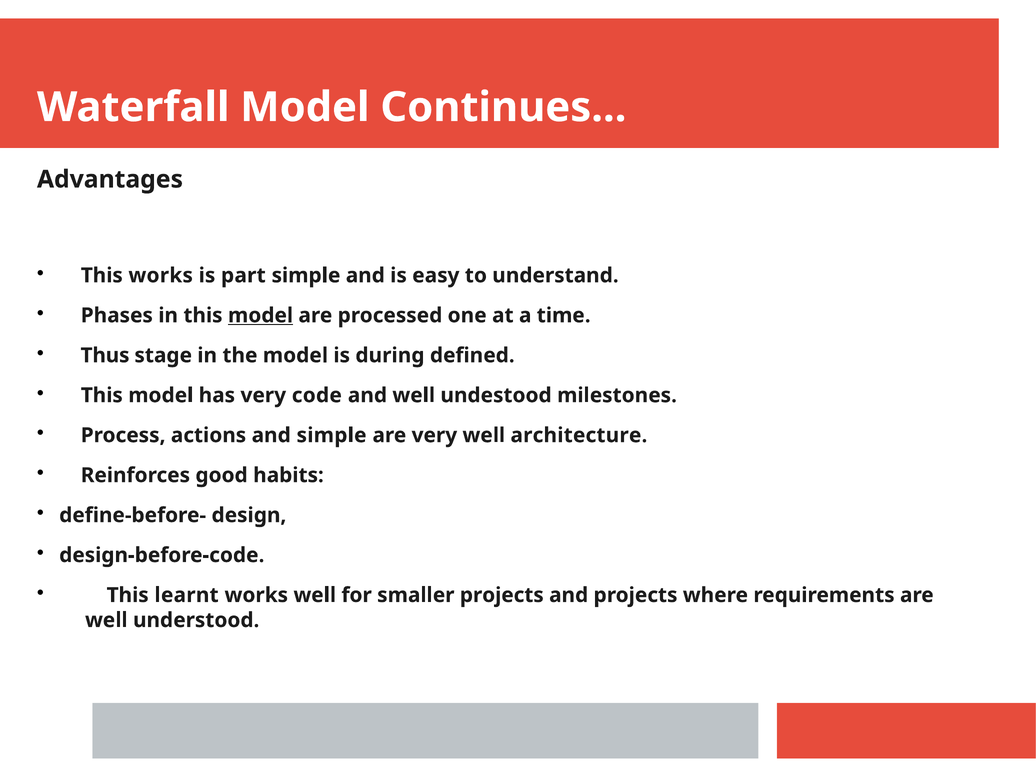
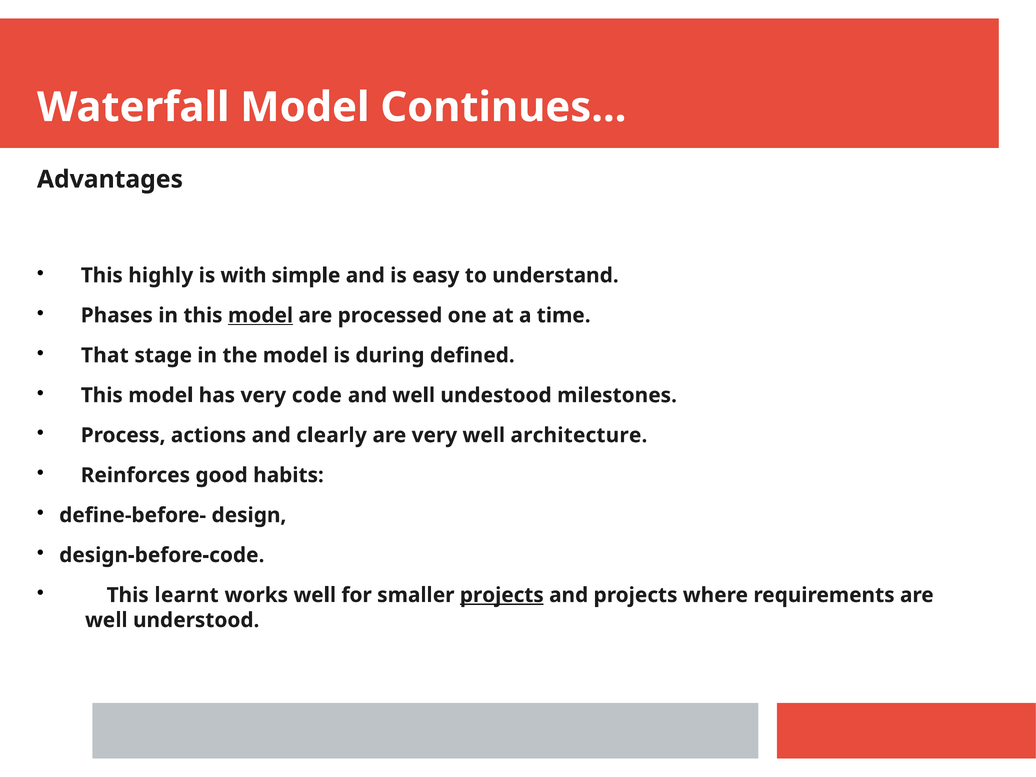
This works: works -> highly (161, 275)
part: part -> with (244, 275)
Thus: Thus -> That (105, 355)
and simple: simple -> clearly (332, 435)
projects underline: none -> present (502, 595)
